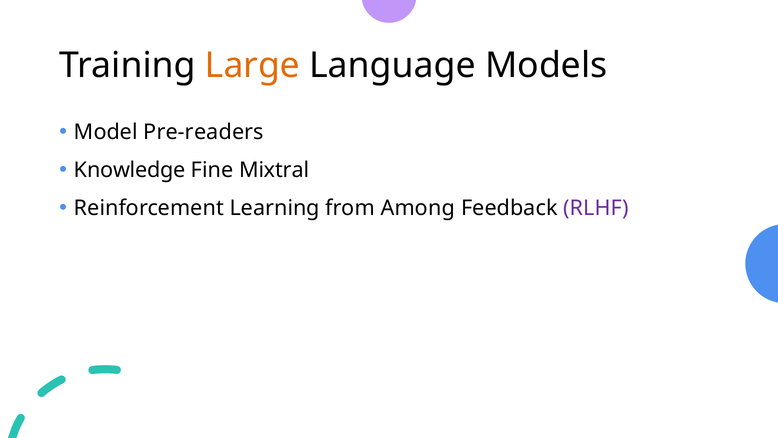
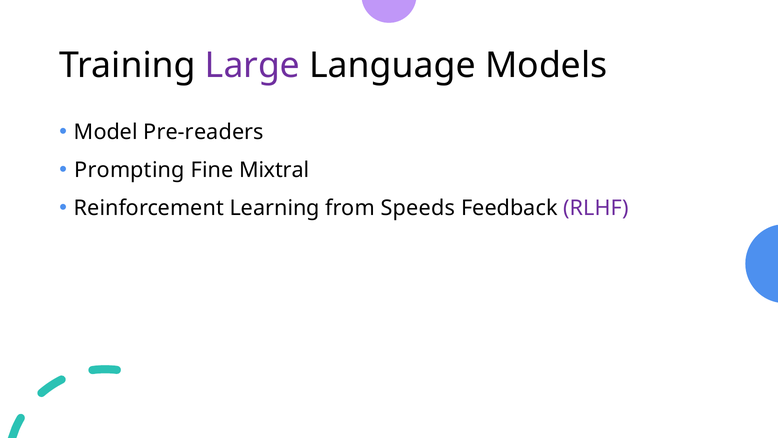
Large colour: orange -> purple (252, 65)
Knowledge: Knowledge -> Prompting (129, 170)
Among: Among -> Speeds (418, 208)
